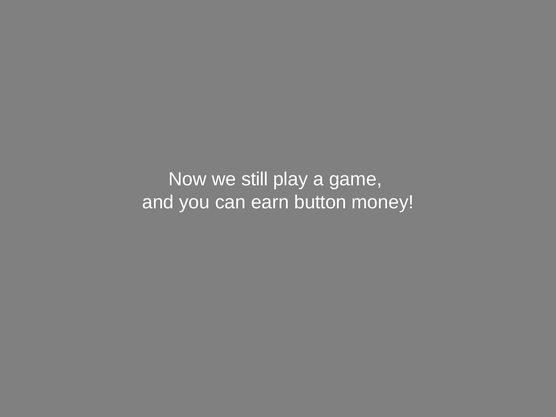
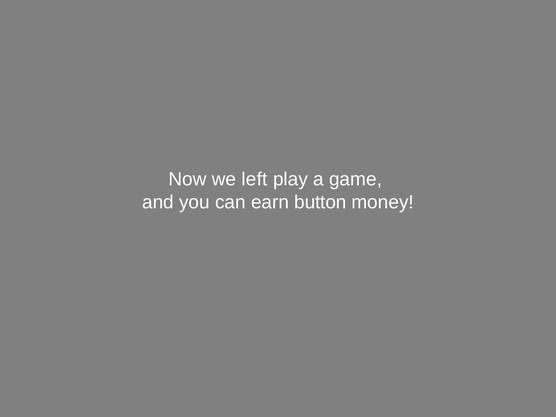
still: still -> left (255, 179)
